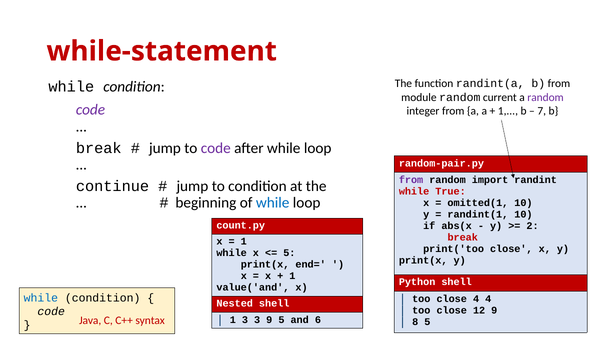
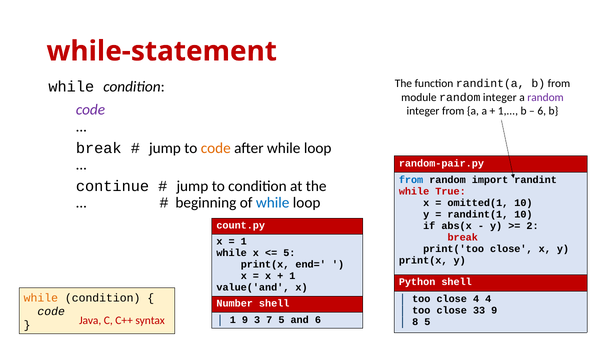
module random current: current -> integer (500, 97)
7: 7 -> 6 (542, 111)
code colour: purple -> orange (216, 148)
from colour: purple -> blue (411, 180)
while colour: blue -> orange (41, 298)
Nested: Nested -> Number (235, 304)
12: 12 -> 33 (479, 310)
1 3: 3 -> 9 (245, 320)
3 9: 9 -> 7 (269, 320)
